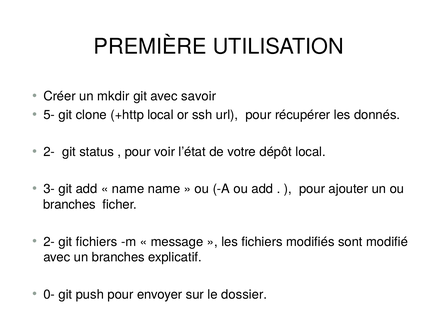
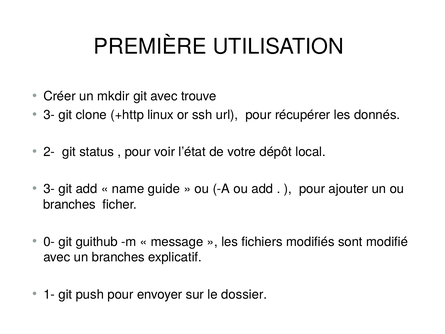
savoir: savoir -> trouve (199, 96)
5-: 5- -> 3- (49, 115)
+http local: local -> linux (161, 115)
name name: name -> guide (164, 189)
2-: 2- -> 0- (49, 242)
git fichiers: fichiers -> guithub (97, 242)
0-: 0- -> 1- (49, 294)
